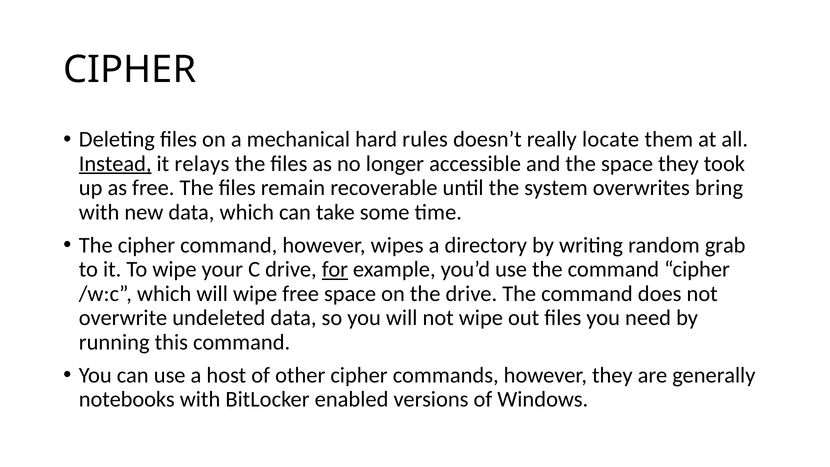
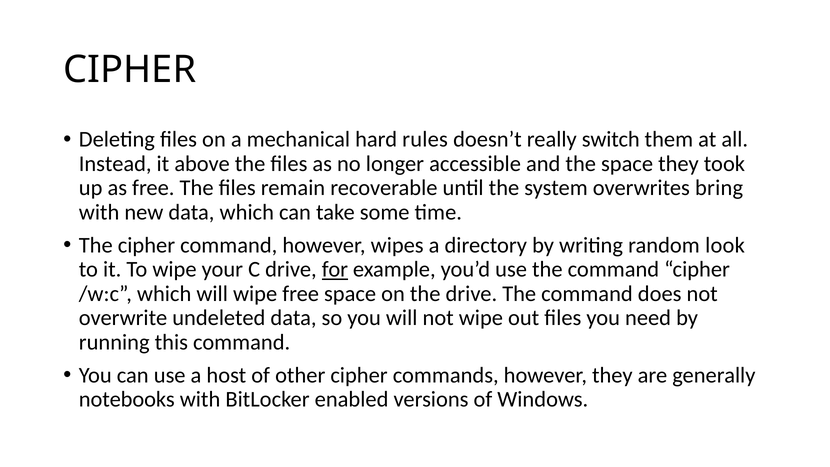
locate: locate -> switch (611, 139)
Instead underline: present -> none (115, 164)
relays: relays -> above (202, 164)
grab: grab -> look (725, 245)
